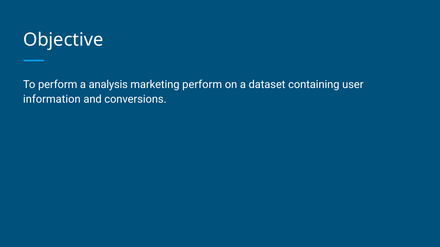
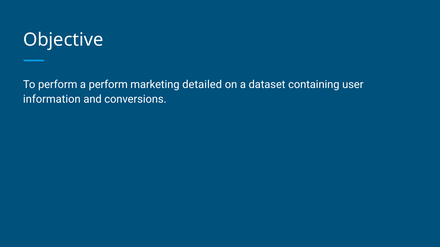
a analysis: analysis -> perform (108, 85)
marketing perform: perform -> detailed (202, 85)
